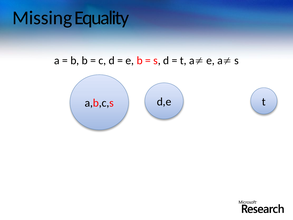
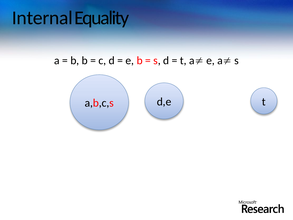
Missing: Missing -> Internal (42, 18)
